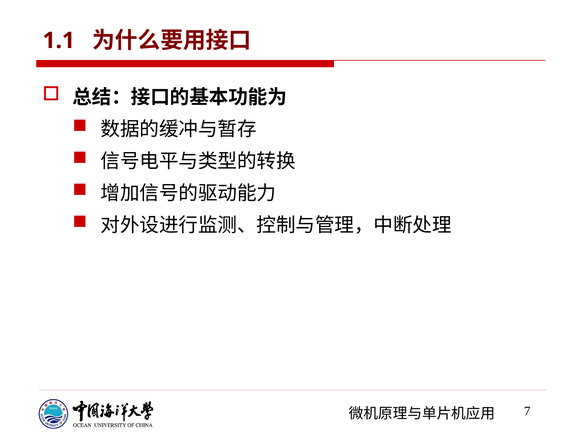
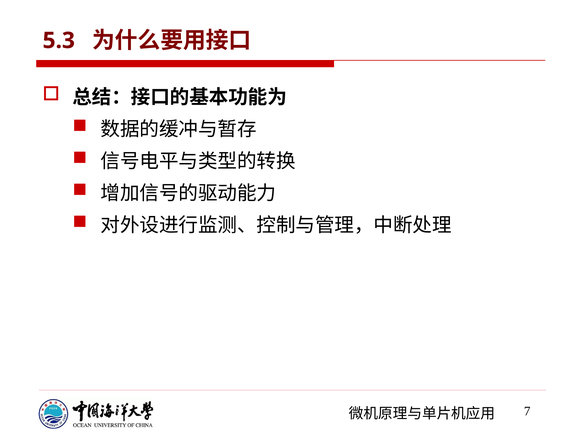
1.1: 1.1 -> 5.3 (59, 41)
